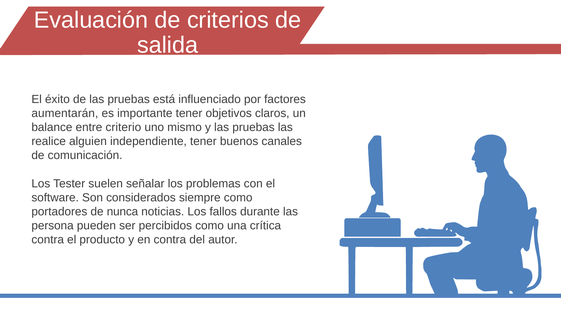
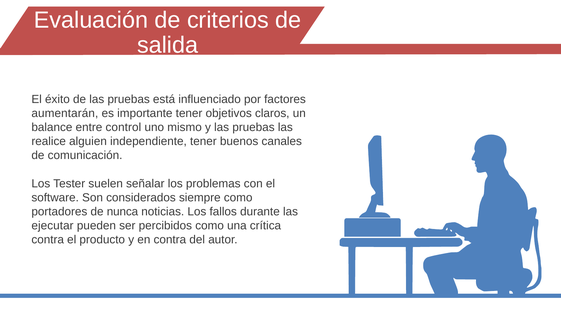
criterio: criterio -> control (123, 127)
persona: persona -> ejecutar (52, 225)
